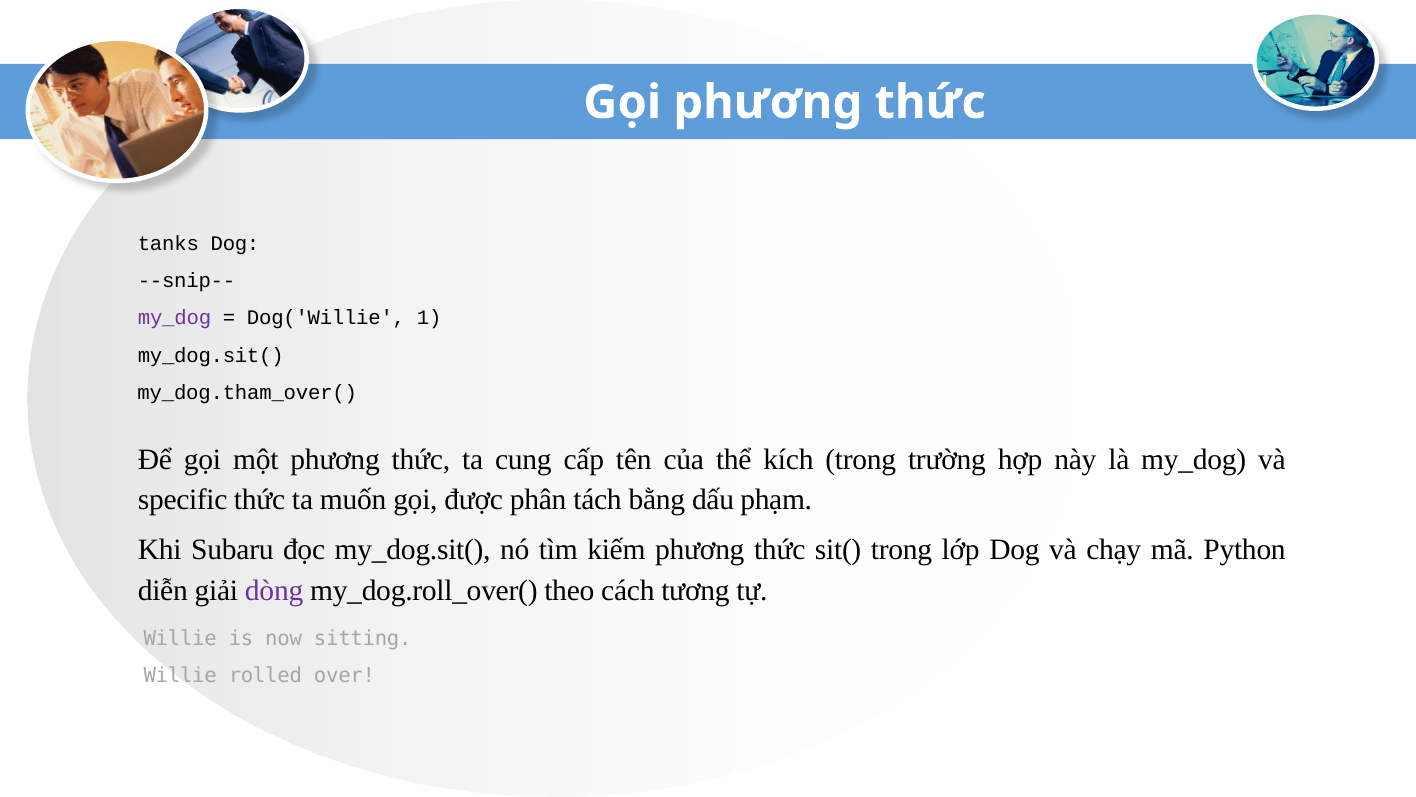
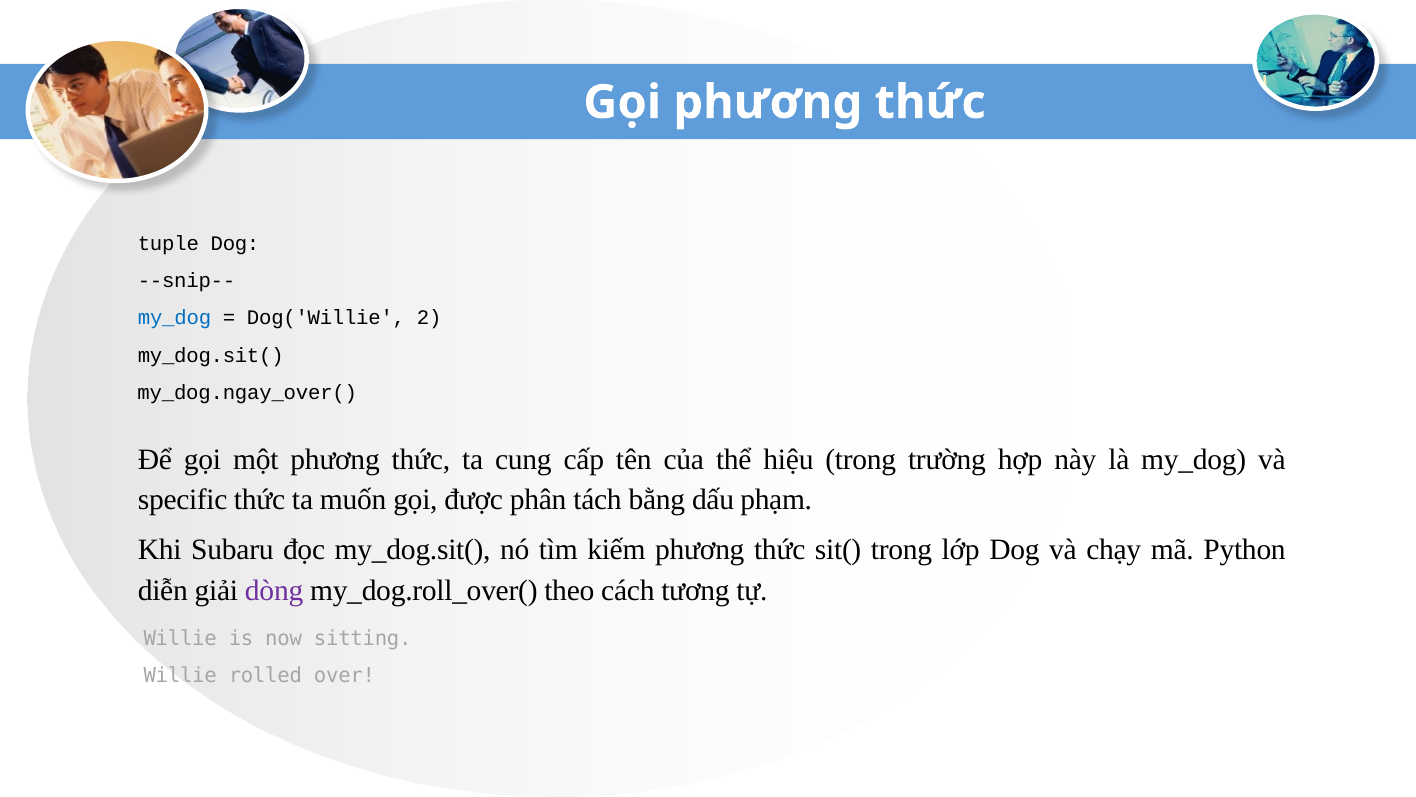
tanks: tanks -> tuple (168, 243)
my_dog colour: purple -> blue (175, 318)
1: 1 -> 2 (429, 318)
my_dog.tham_over(: my_dog.tham_over( -> my_dog.ngay_over( (247, 393)
kích: kích -> hiệu (788, 459)
